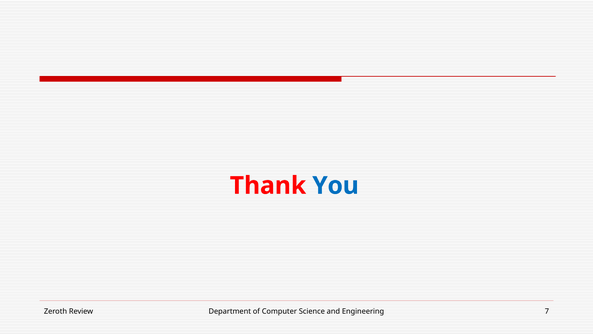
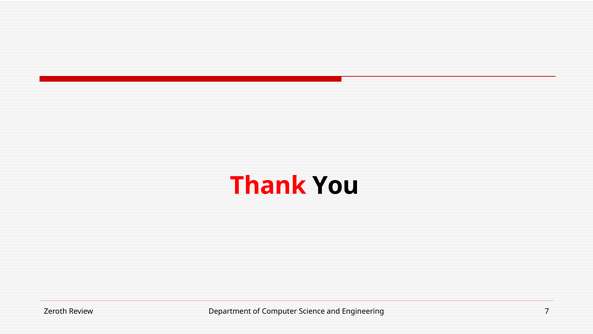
You colour: blue -> black (336, 185)
